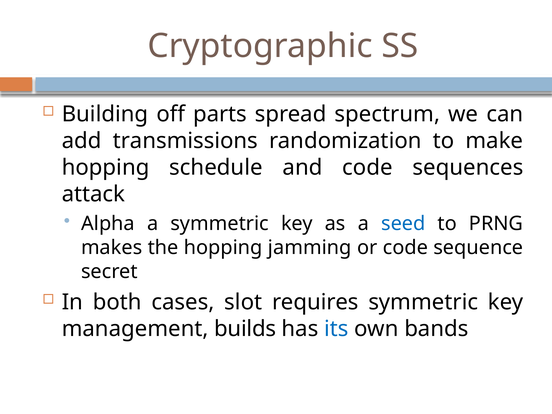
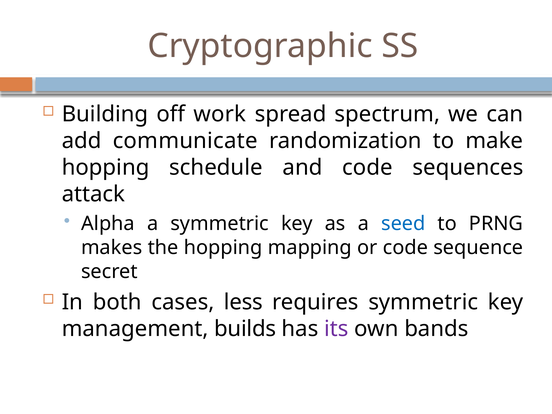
parts: parts -> work (220, 114)
transmissions: transmissions -> communicate (185, 141)
jamming: jamming -> mapping (310, 248)
slot: slot -> less (243, 302)
its colour: blue -> purple (336, 329)
